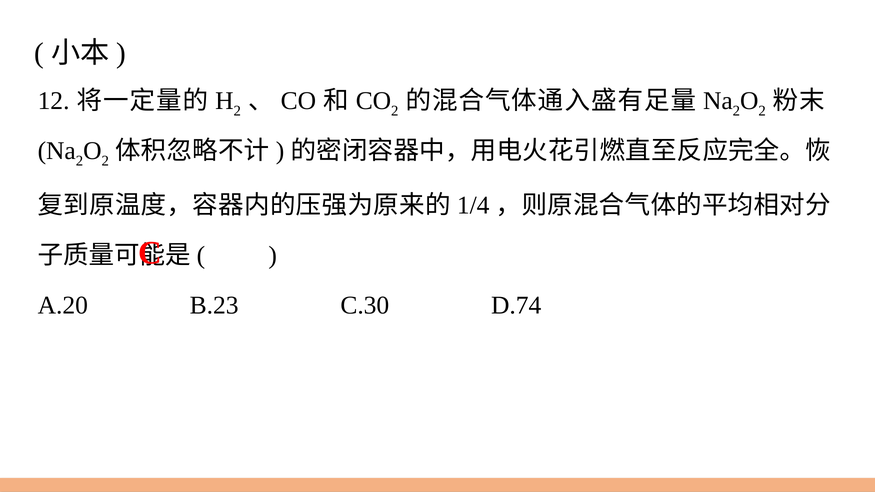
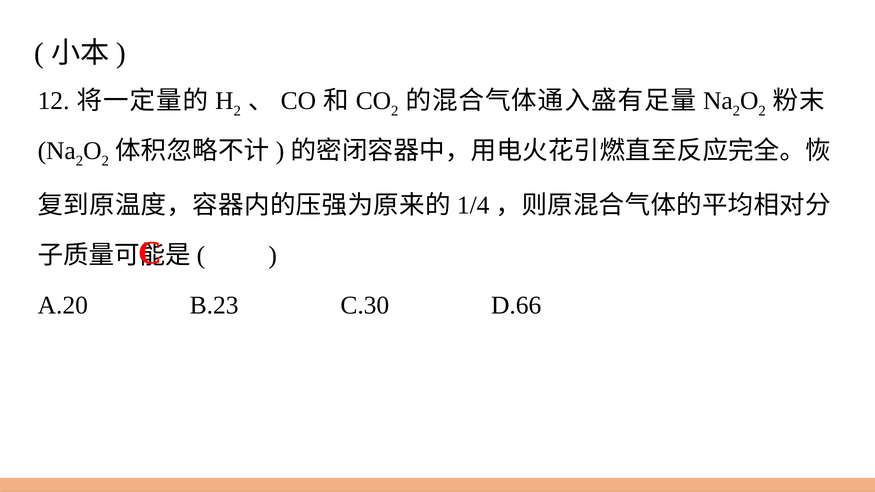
D.74: D.74 -> D.66 (516, 306)
